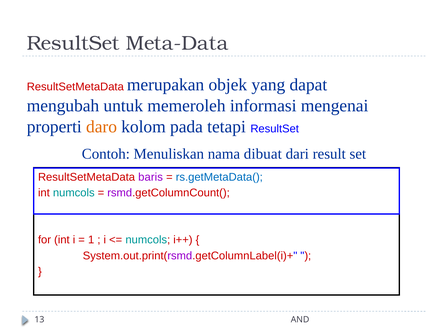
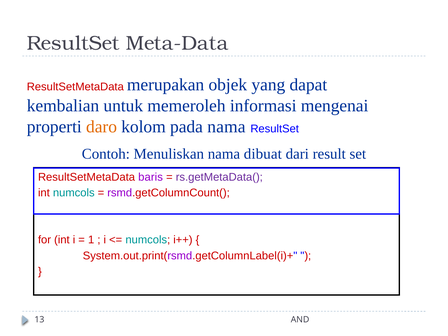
mengubah: mengubah -> kembalian (63, 106)
pada tetapi: tetapi -> nama (226, 127)
rs.getMetaData( colour: blue -> purple (219, 177)
